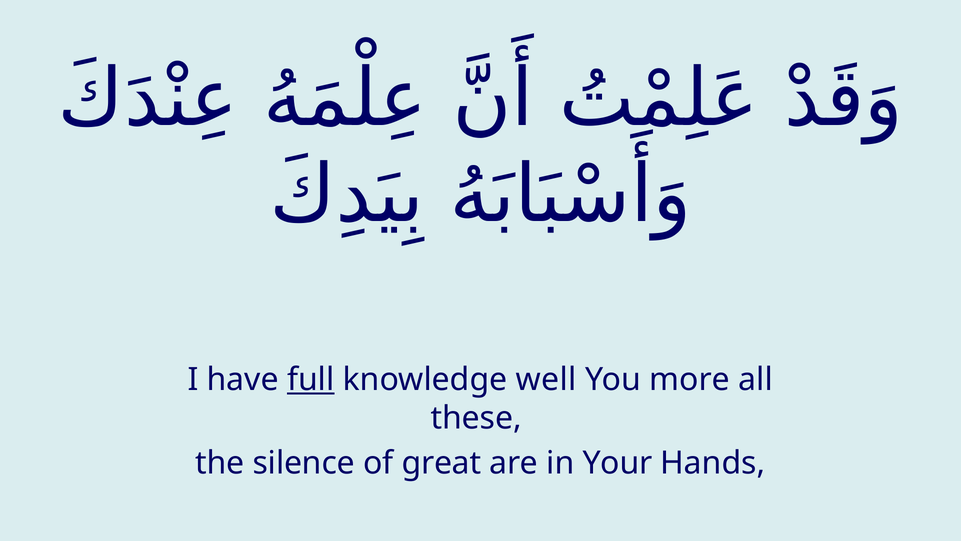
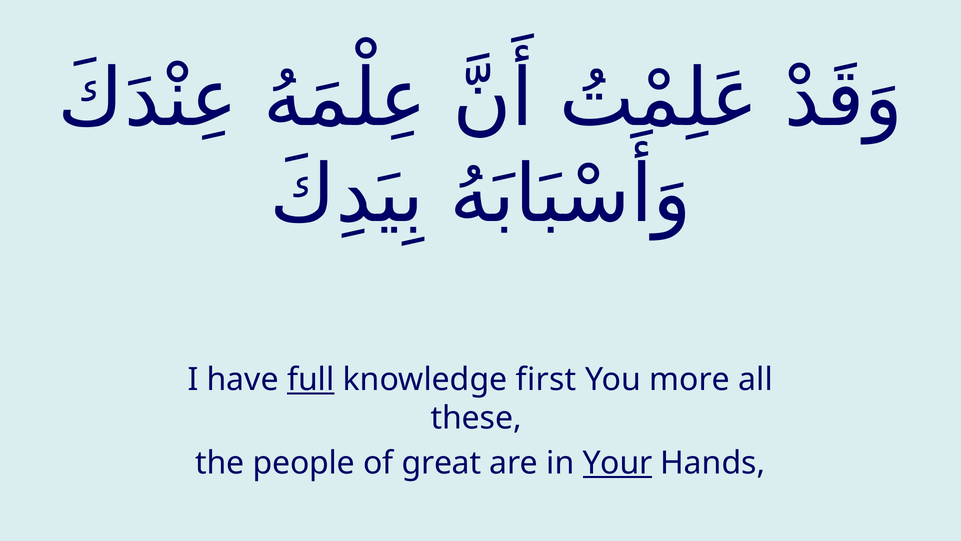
well: well -> first (546, 379)
silence: silence -> people (304, 463)
Your underline: none -> present (617, 463)
